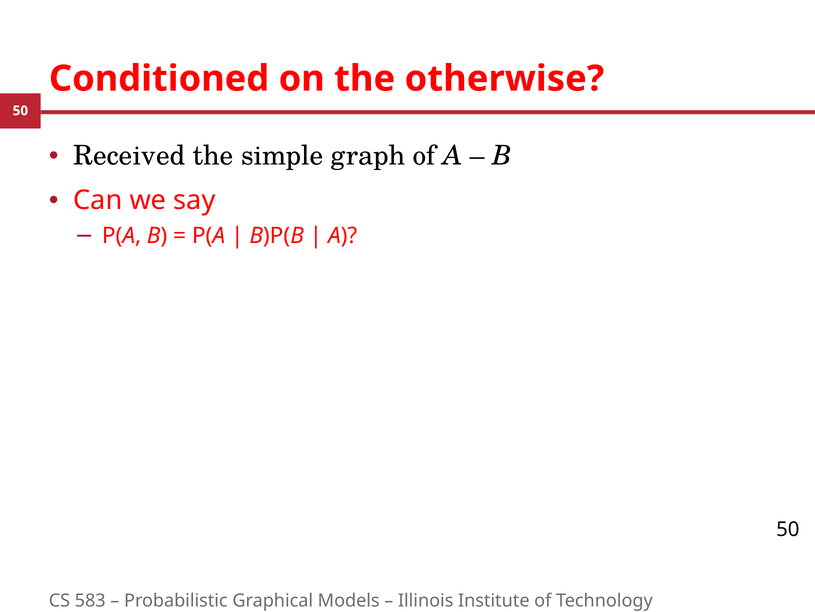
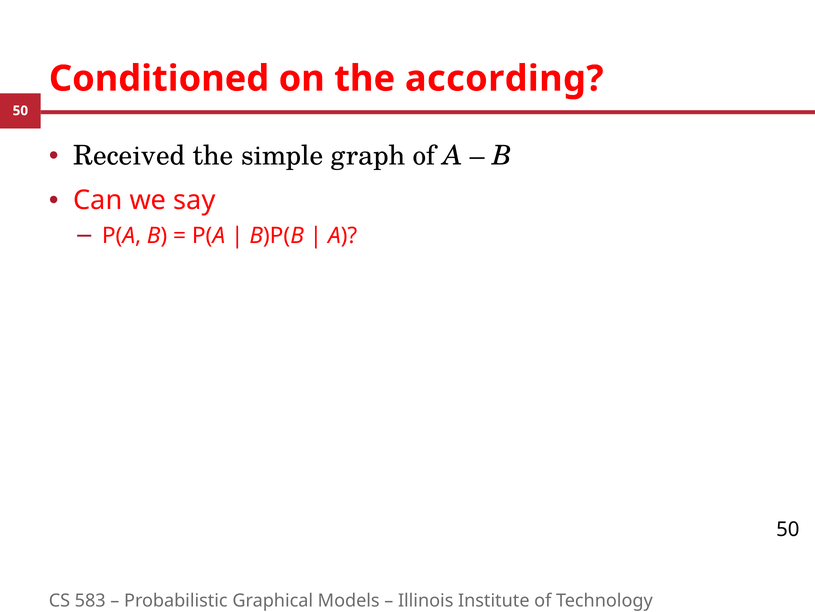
otherwise: otherwise -> according (504, 79)
